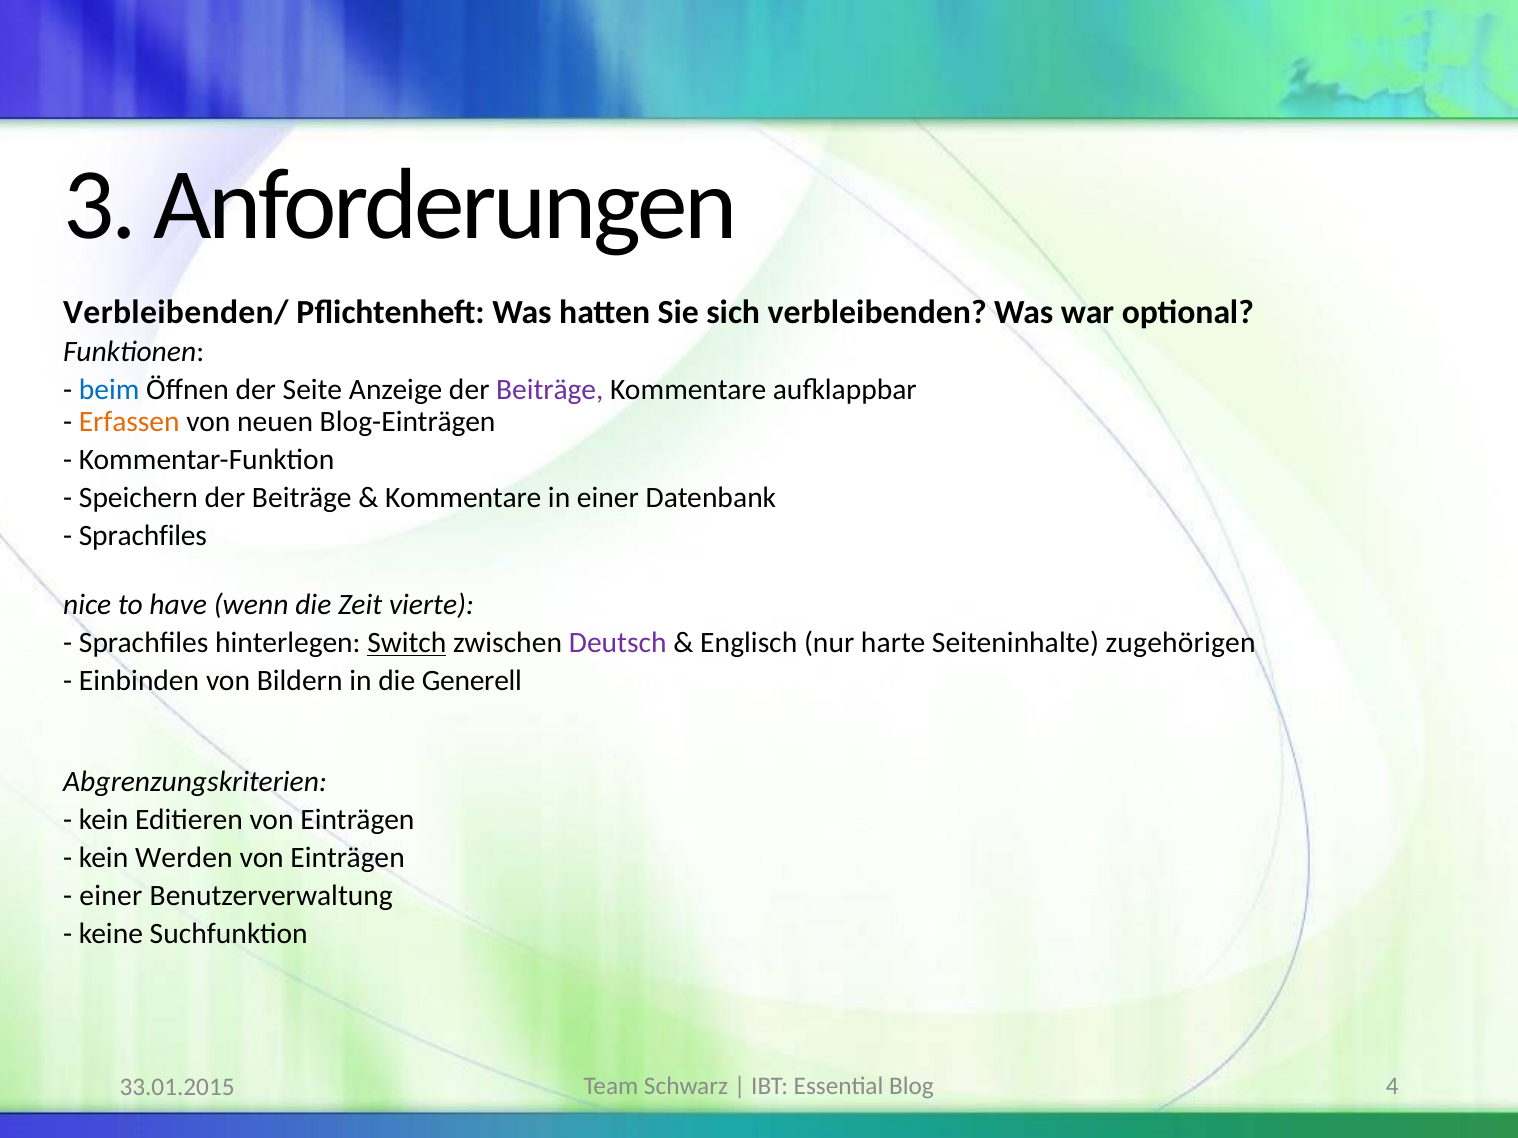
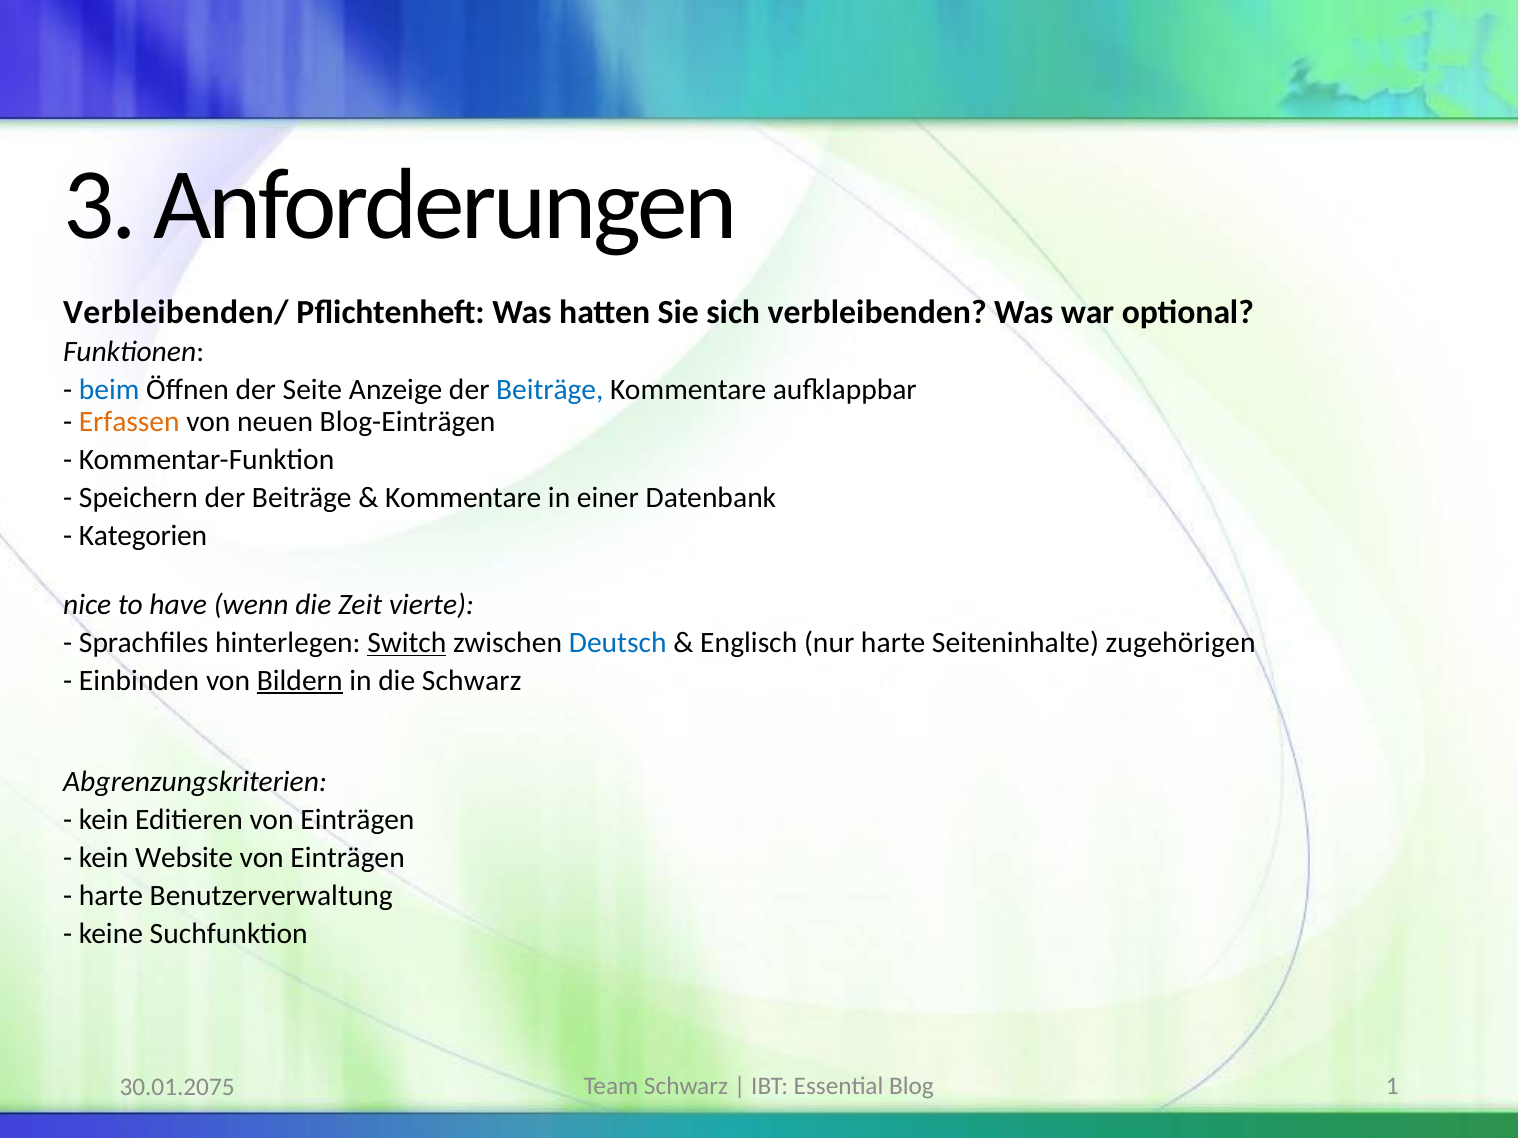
Beiträge colour: purple -> blue (550, 390)
Sprachfiles: Sprachfiles -> Kategorien (143, 536)
Deutsch colour: purple -> blue (618, 643)
Bildern underline: none -> present (300, 681)
die Generell: Generell -> Schwarz (472, 681)
Werden: Werden -> Website (184, 858)
einer: einer -> harte (111, 896)
4: 4 -> 1 (1392, 1087)
33.01.2015: 33.01.2015 -> 30.01.2075 (177, 1087)
